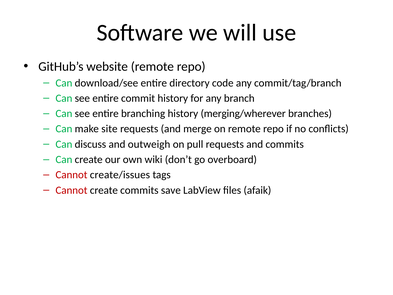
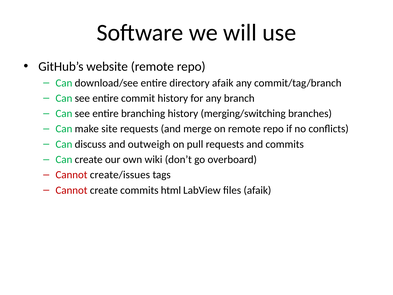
directory code: code -> afaik (223, 83)
merging/wherever: merging/wherever -> merging/switching (243, 113)
save: save -> html (171, 190)
